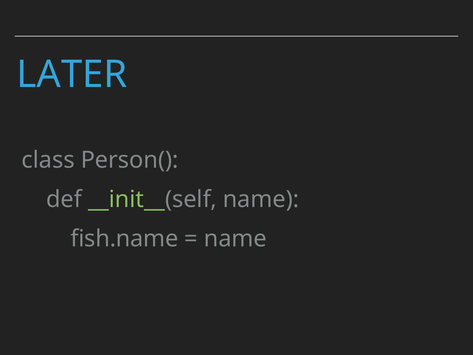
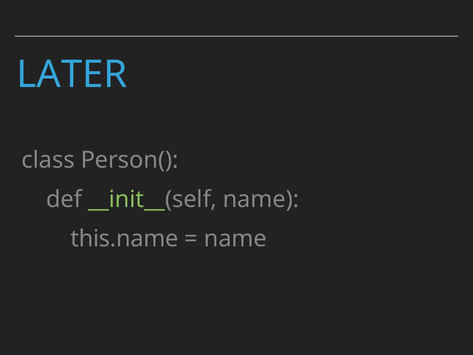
fish.name: fish.name -> this.name (124, 239)
